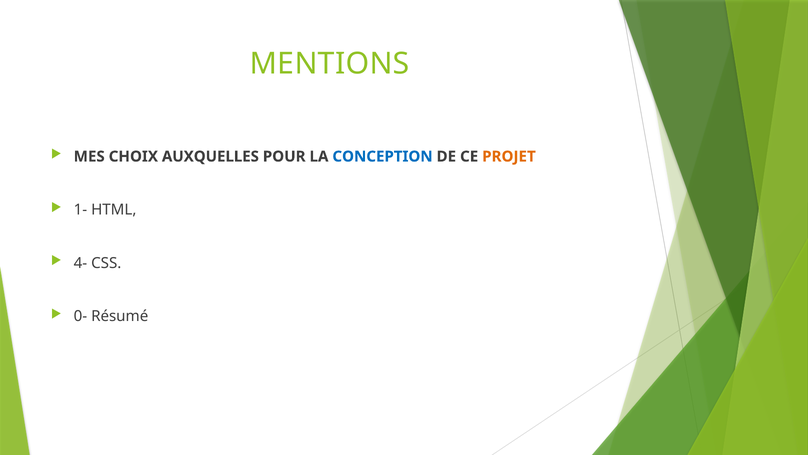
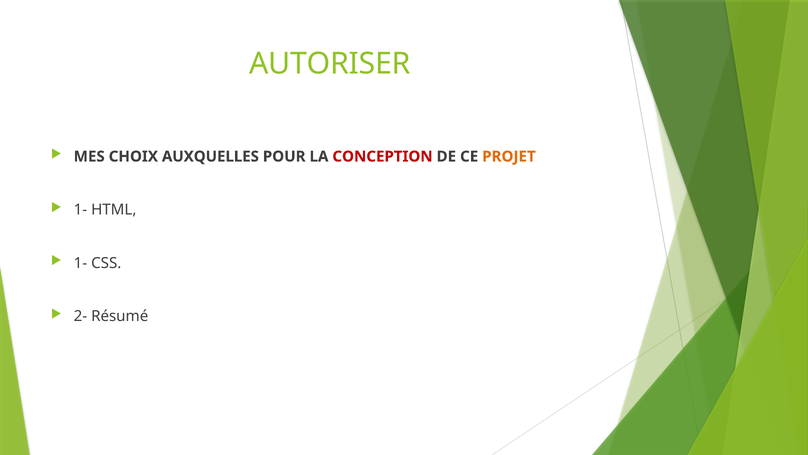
MENTIONS: MENTIONS -> AUTORISER (330, 64)
CONCEPTION colour: blue -> red (382, 156)
4-: 4- -> 1- (80, 263)
0-: 0- -> 2- (80, 316)
